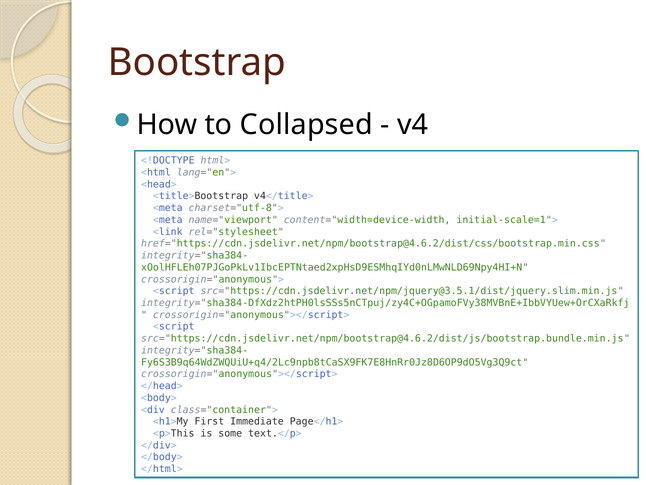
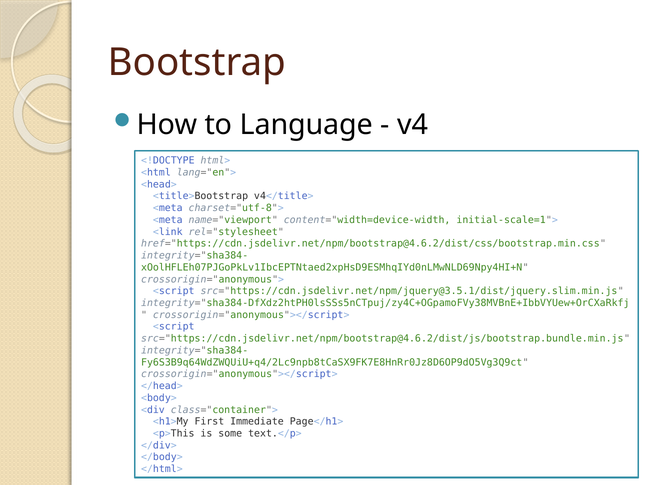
Collapsed: Collapsed -> Language (306, 125)
